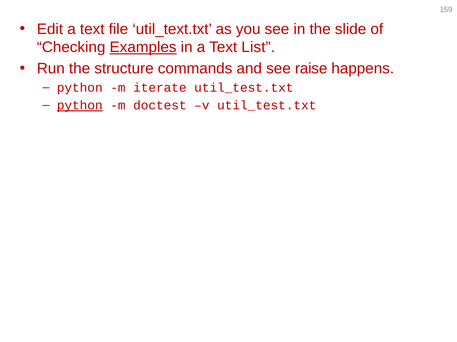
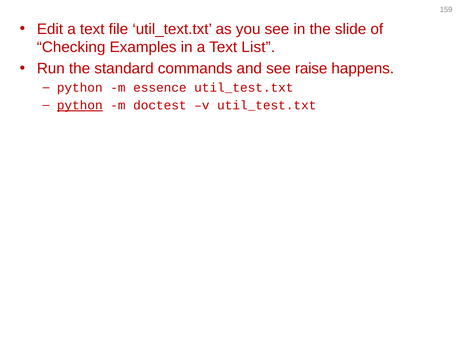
Examples underline: present -> none (143, 47)
structure: structure -> standard (124, 69)
iterate: iterate -> essence (160, 88)
